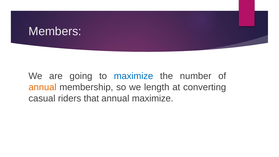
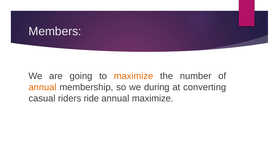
maximize colour: blue -> orange (134, 76)
length: length -> during (157, 87)
that: that -> ride (91, 98)
